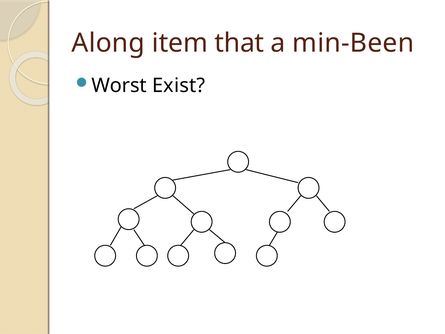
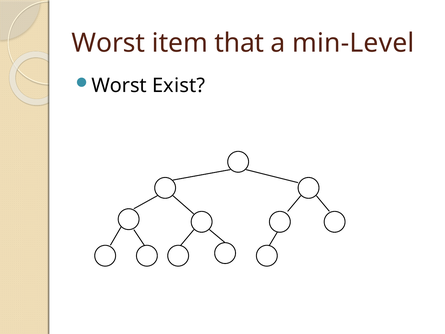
Along: Along -> Worst (108, 43)
min-Been: min-Been -> min-Level (353, 43)
